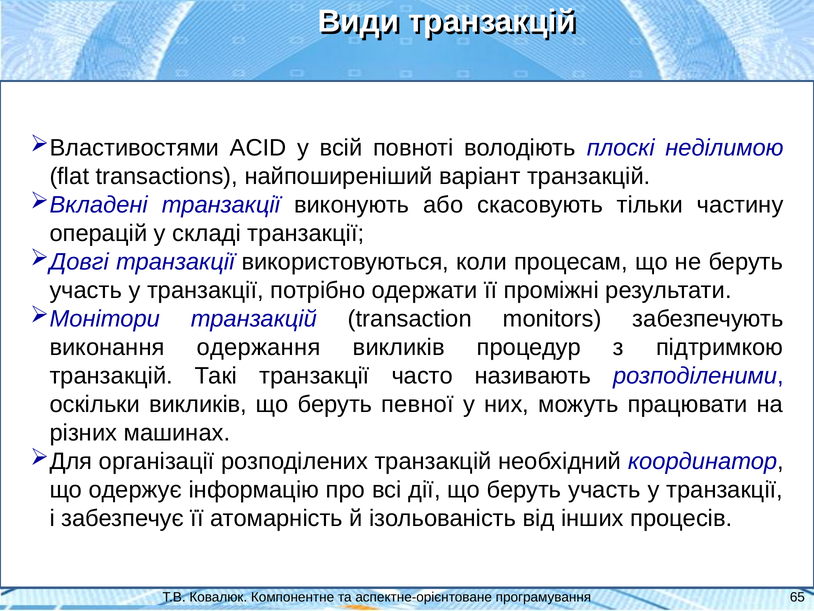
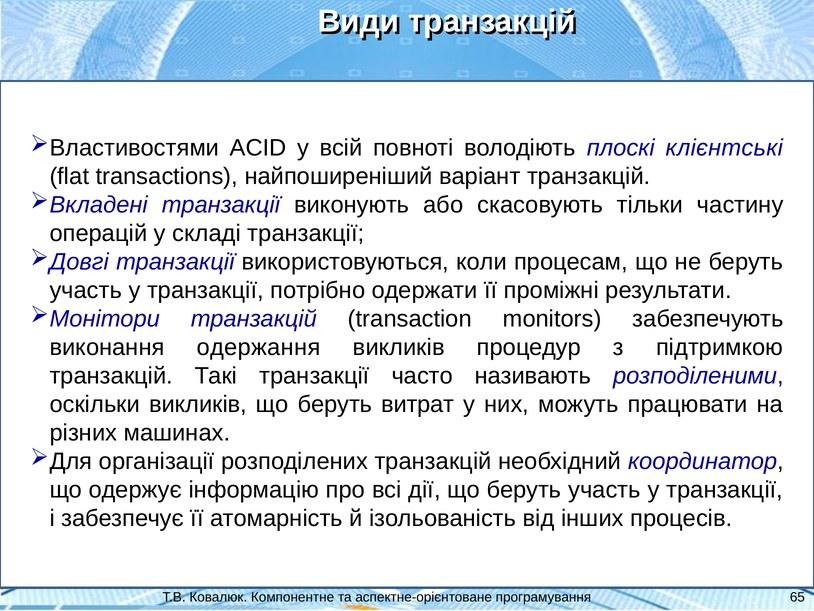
неділимою: неділимою -> клієнтські (724, 148)
певної: певної -> витрат (418, 404)
